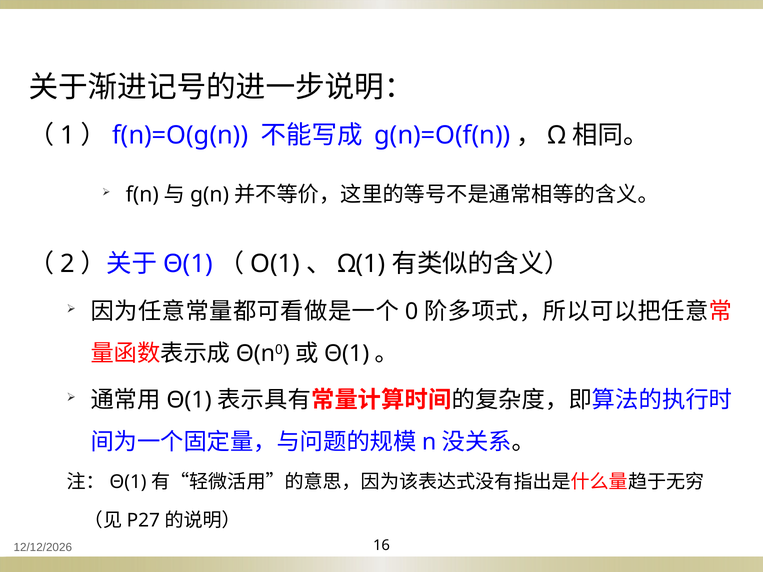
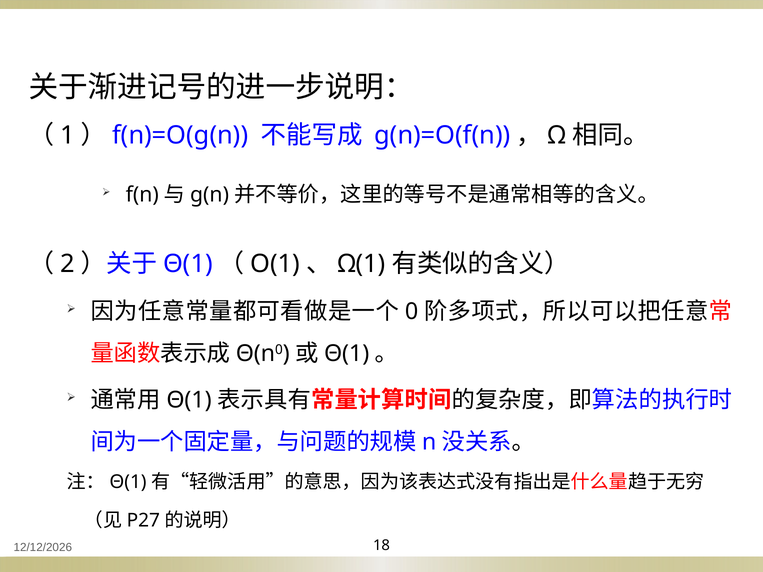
16: 16 -> 18 (381, 546)
